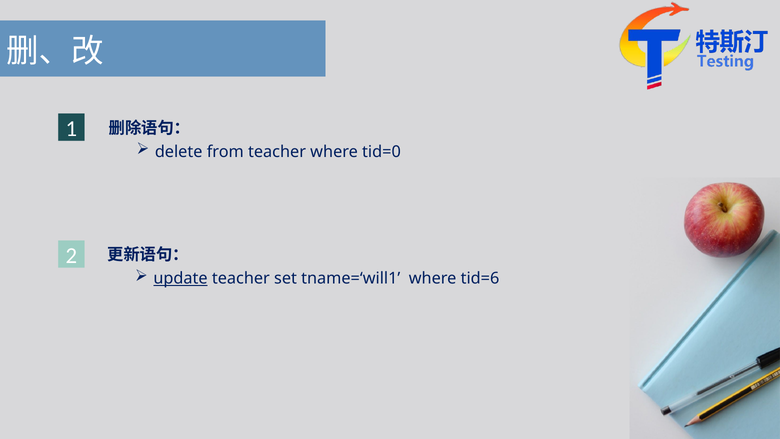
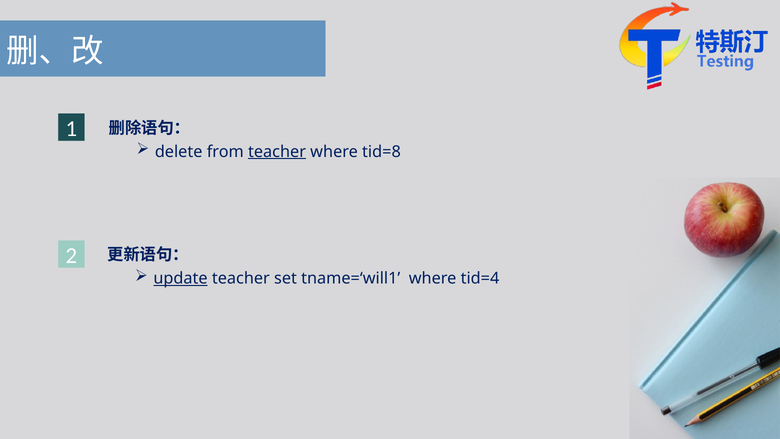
teacher underline: none -> present (277, 152)
tid=0: tid=0 -> tid=8 (381, 152)
tid=6: tid=6 -> tid=4 (480, 278)
